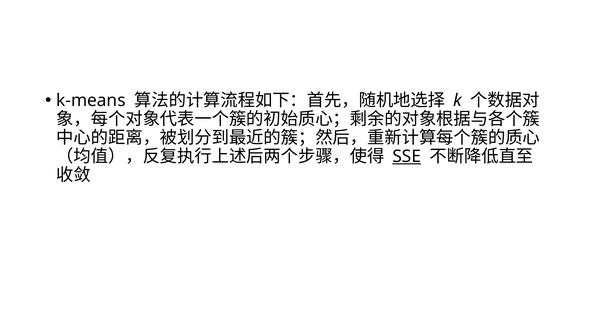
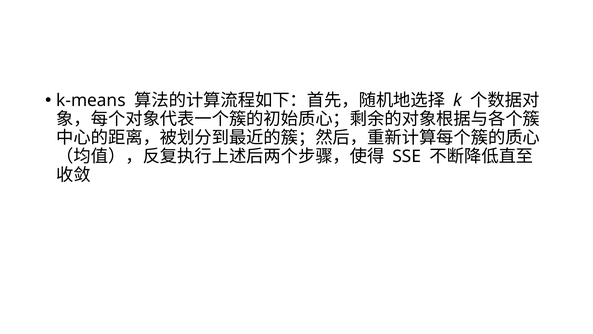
SSE underline: present -> none (407, 156)
